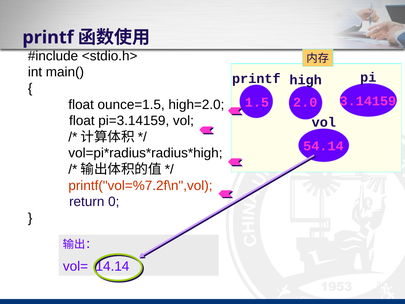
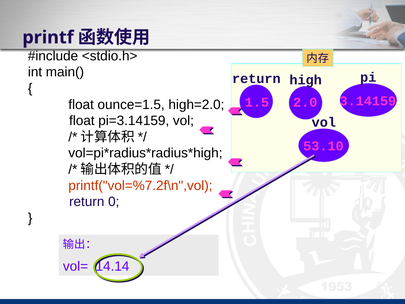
printf: printf -> return (256, 79)
54.14: 54.14 -> 53.10 (323, 146)
